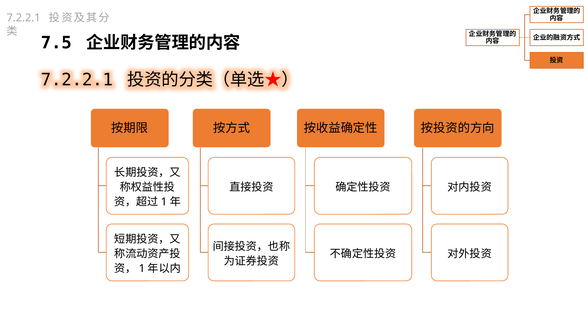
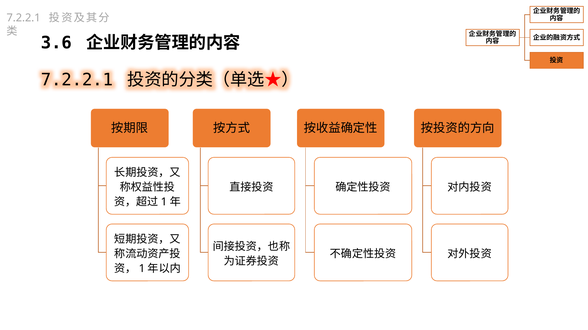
7.5: 7.5 -> 3.6 (56, 43)
